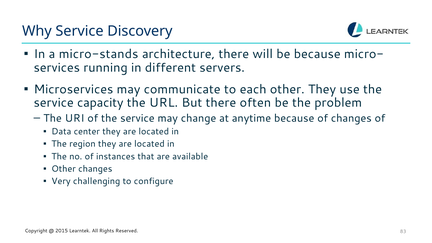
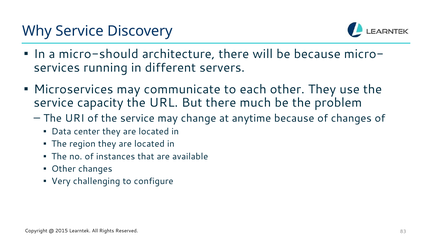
micro-stands: micro-stands -> micro-should (99, 54)
often: often -> much (255, 103)
